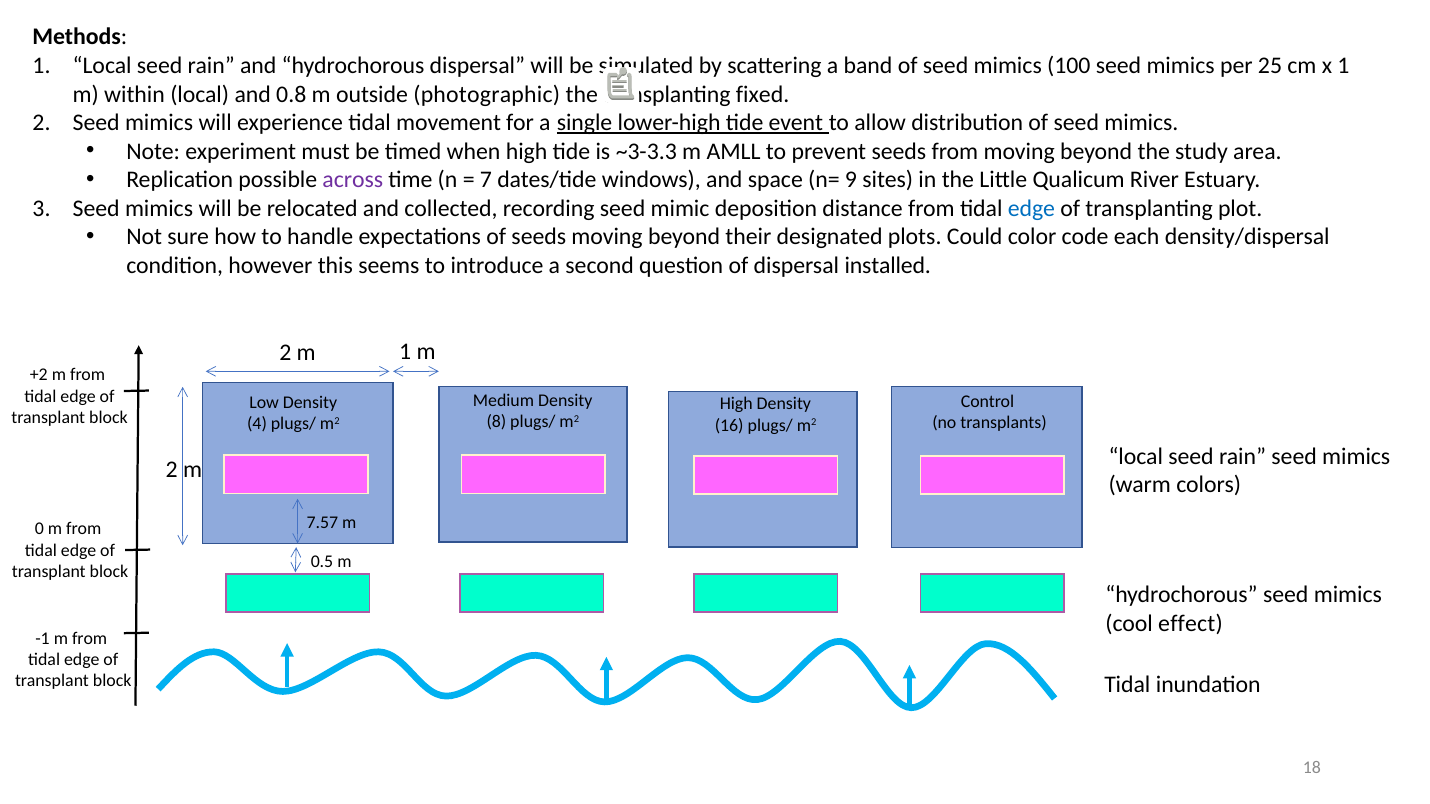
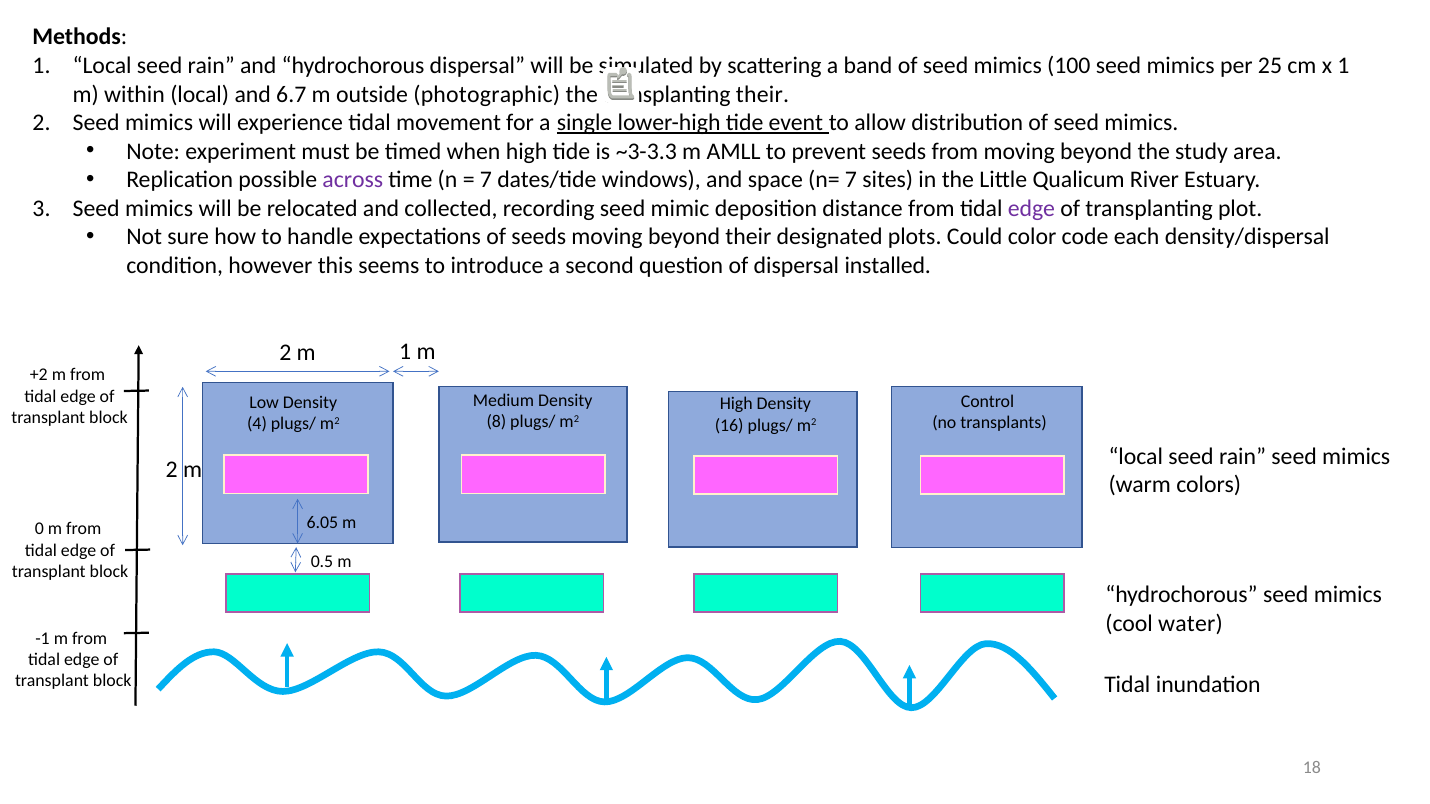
0.8: 0.8 -> 6.7 (291, 94)
transplanting fixed: fixed -> their (762, 94)
n= 9: 9 -> 7 (851, 180)
edge colour: blue -> purple (1032, 209)
7.57: 7.57 -> 6.05 (322, 523)
effect: effect -> water (1191, 624)
